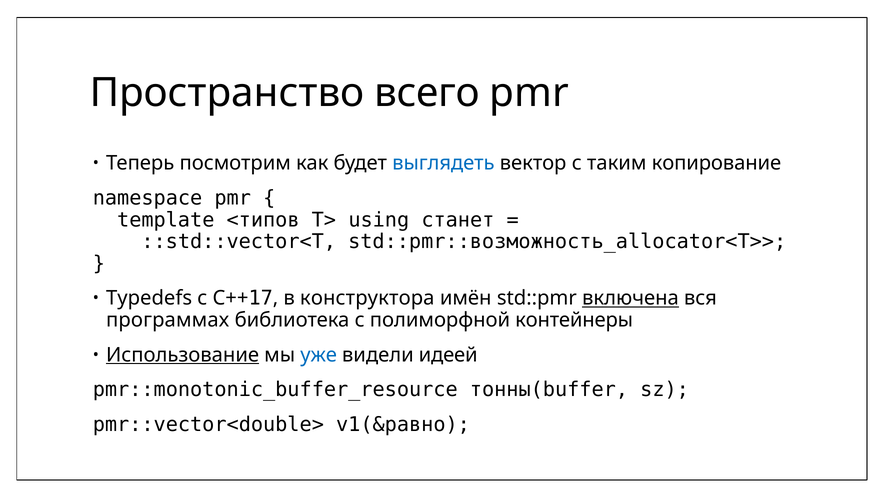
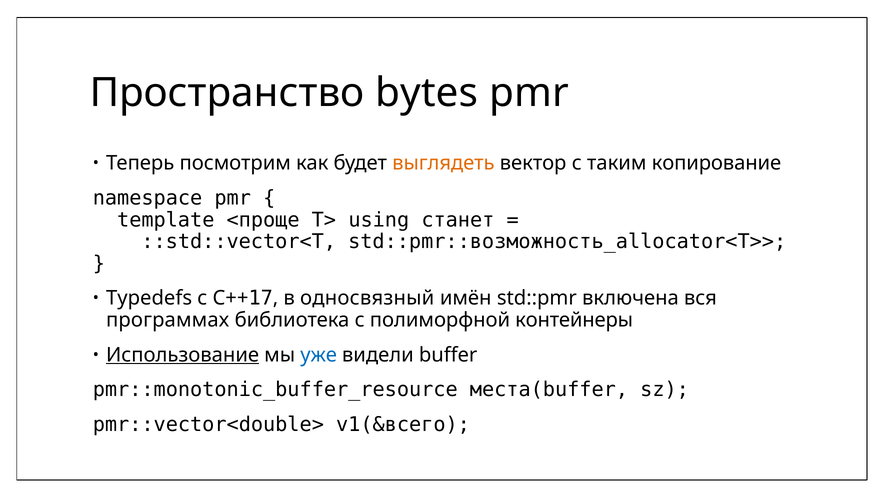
всего: всего -> bytes (427, 93)
выглядеть colour: blue -> orange (443, 163)
<типов: <типов -> <проще (263, 220)
конструктора: конструктора -> односвязный (367, 298)
включена underline: present -> none (630, 298)
идеей: идеей -> buffer (448, 355)
тонны(buffer: тонны(buffer -> места(buffer (549, 390)
v1(&равно: v1(&равно -> v1(&всего (403, 425)
